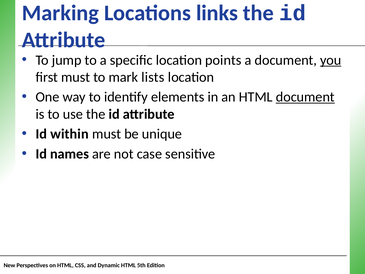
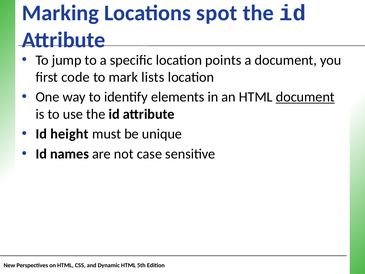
links: links -> spot (217, 13)
you underline: present -> none (331, 60)
first must: must -> code (76, 77)
within: within -> height (70, 134)
